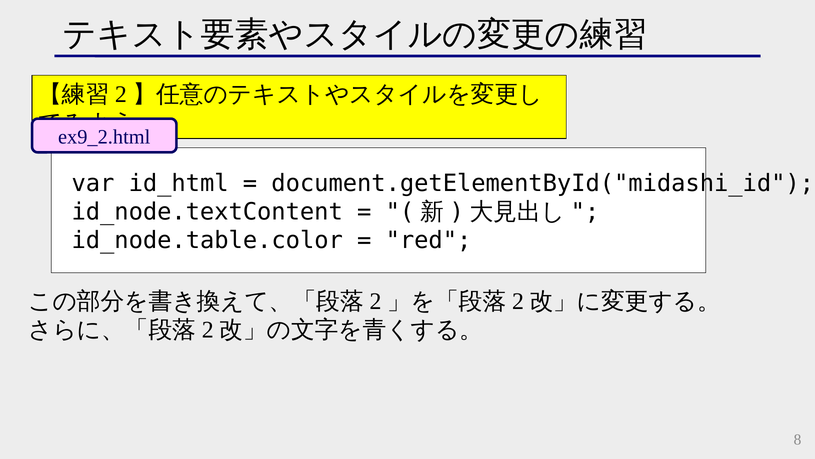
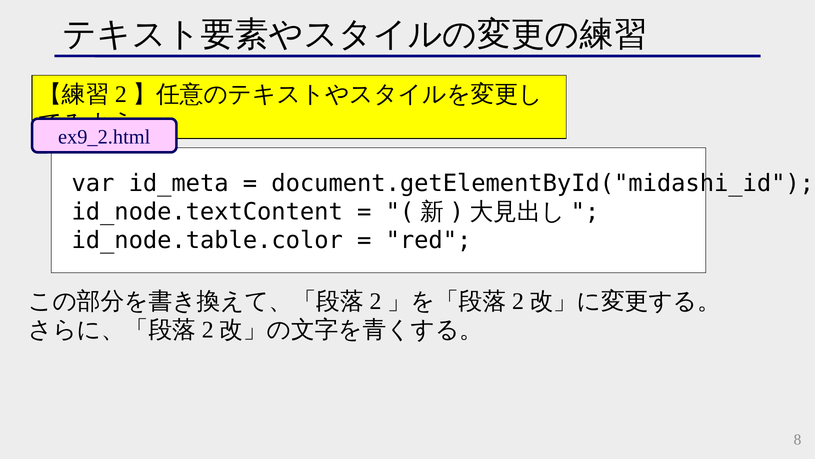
id_html: id_html -> id_meta (179, 183)
